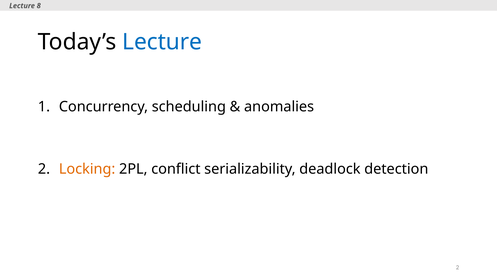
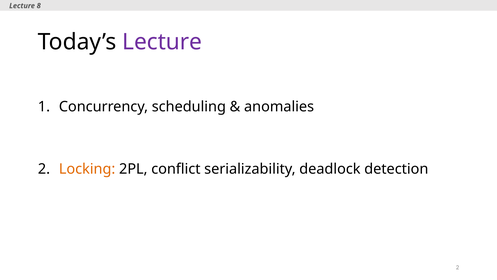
Lecture colour: blue -> purple (162, 42)
